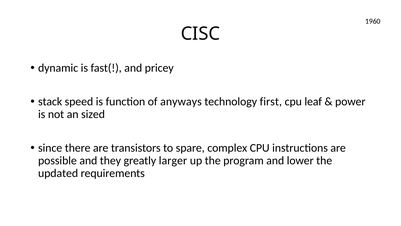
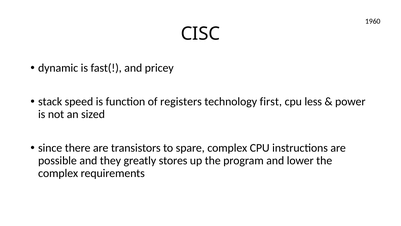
anyways: anyways -> registers (181, 101)
leaf: leaf -> less (313, 101)
larger: larger -> stores (173, 160)
updated: updated -> complex (58, 173)
